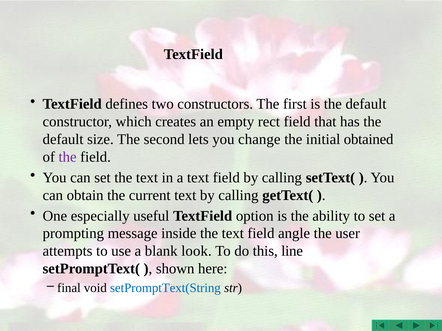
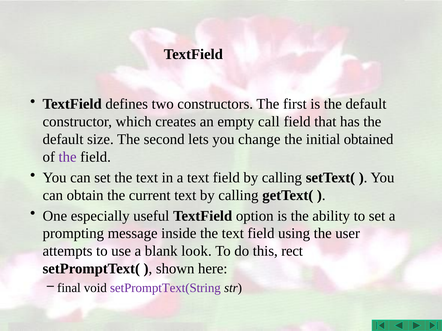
rect: rect -> call (269, 122)
angle: angle -> using (294, 234)
line: line -> rect (292, 251)
setPromptText(String colour: blue -> purple (165, 288)
